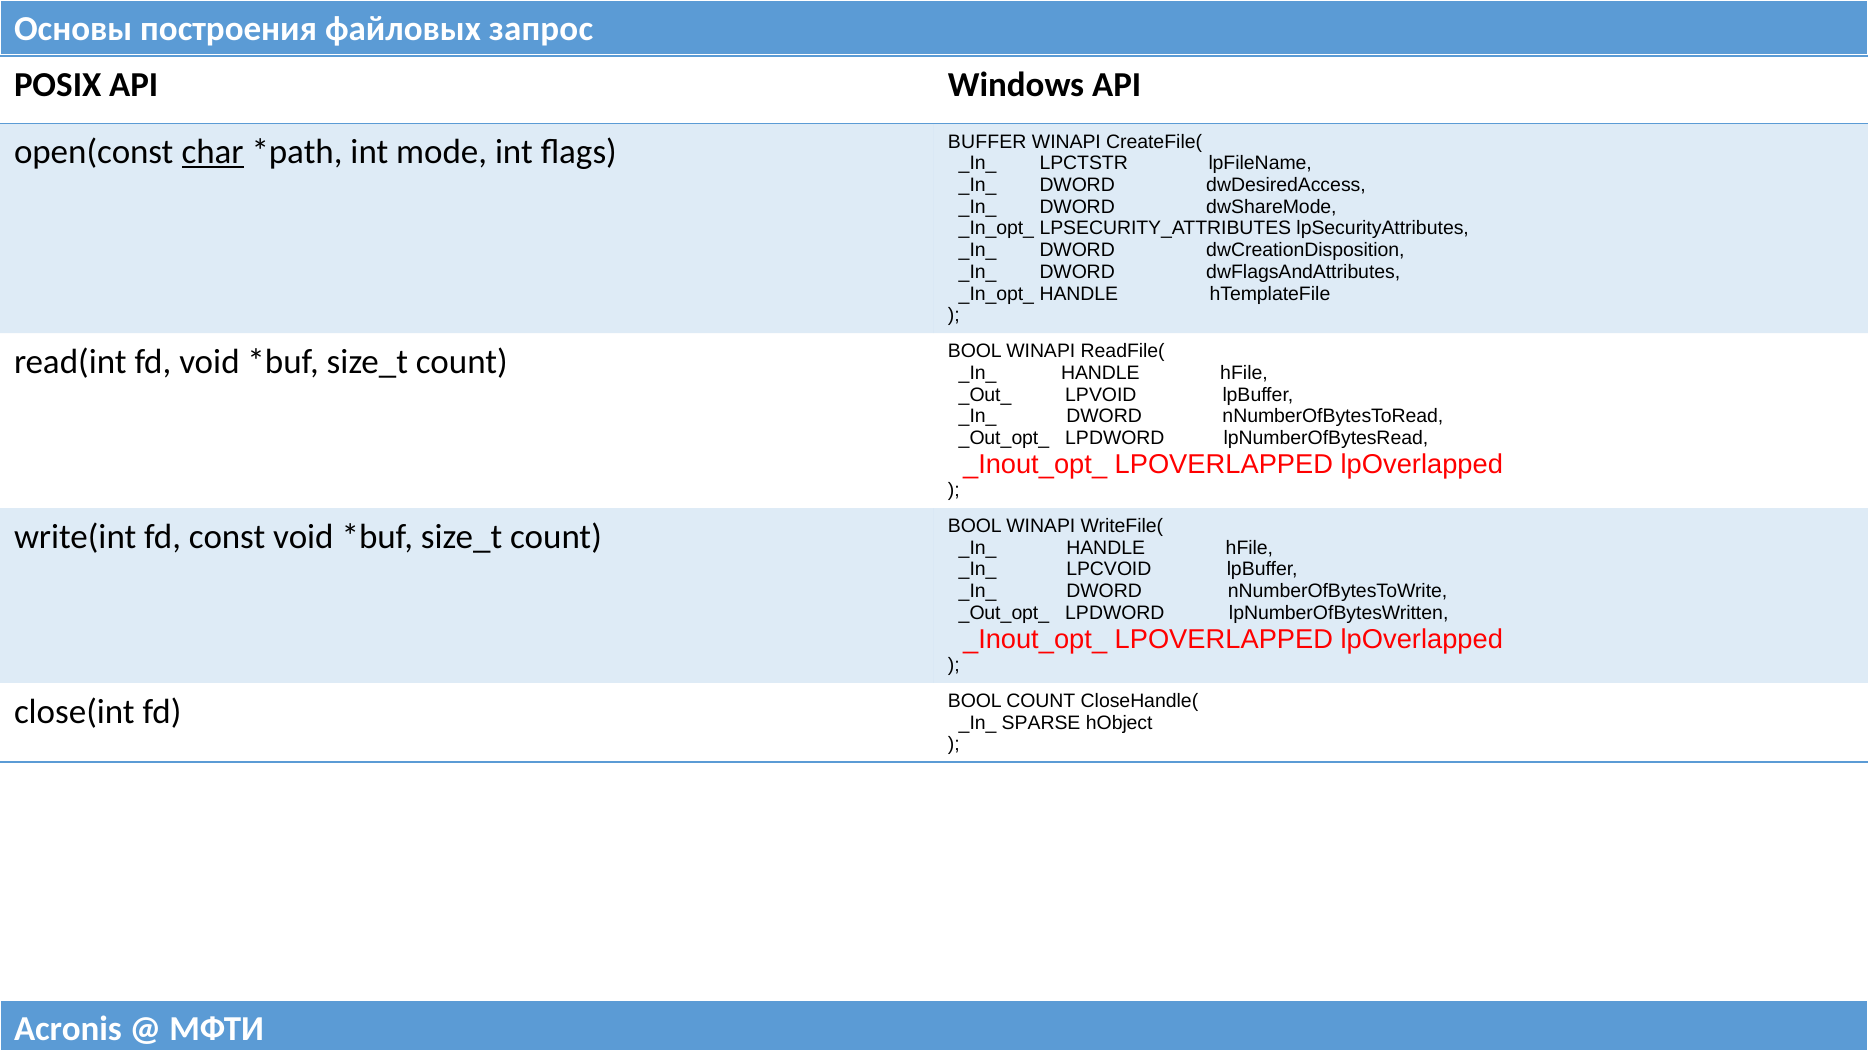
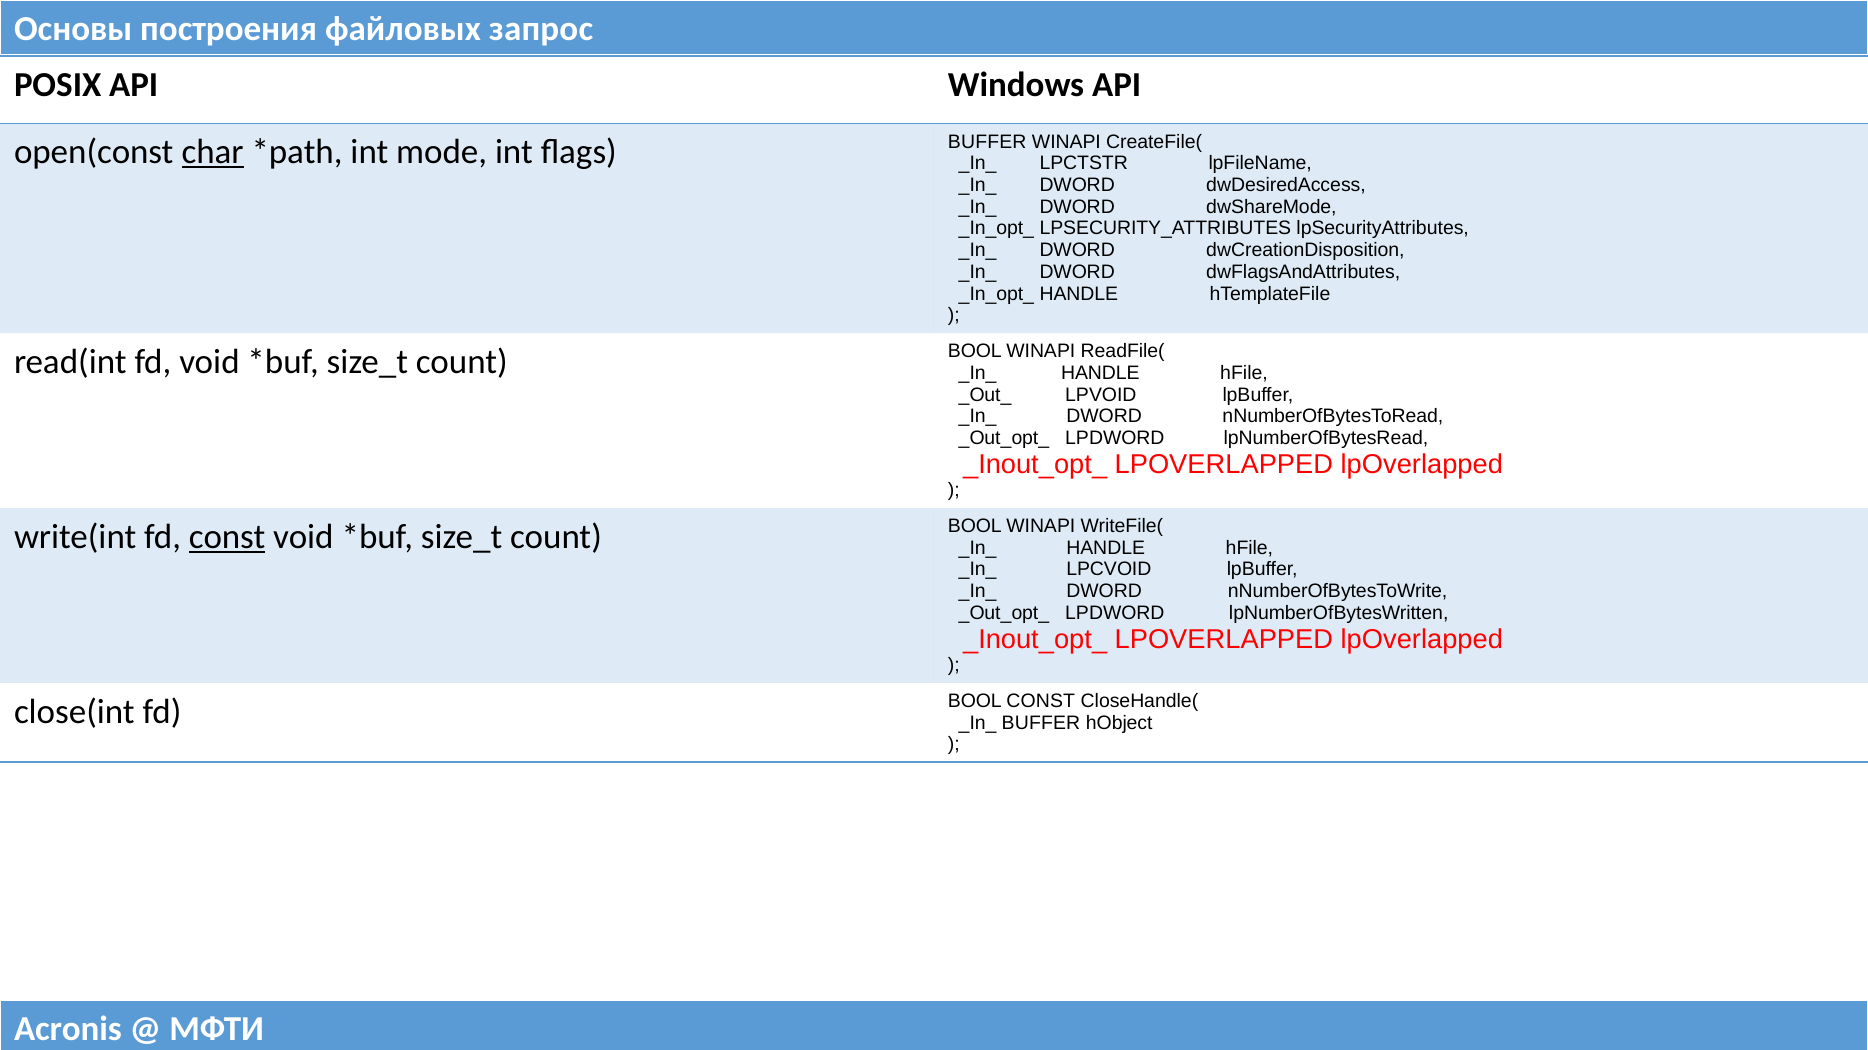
const underline: none -> present (227, 537)
BOOL COUNT: COUNT -> CONST (1041, 702)
SPARSE: SPARSE -> BUFFER (1041, 723)
